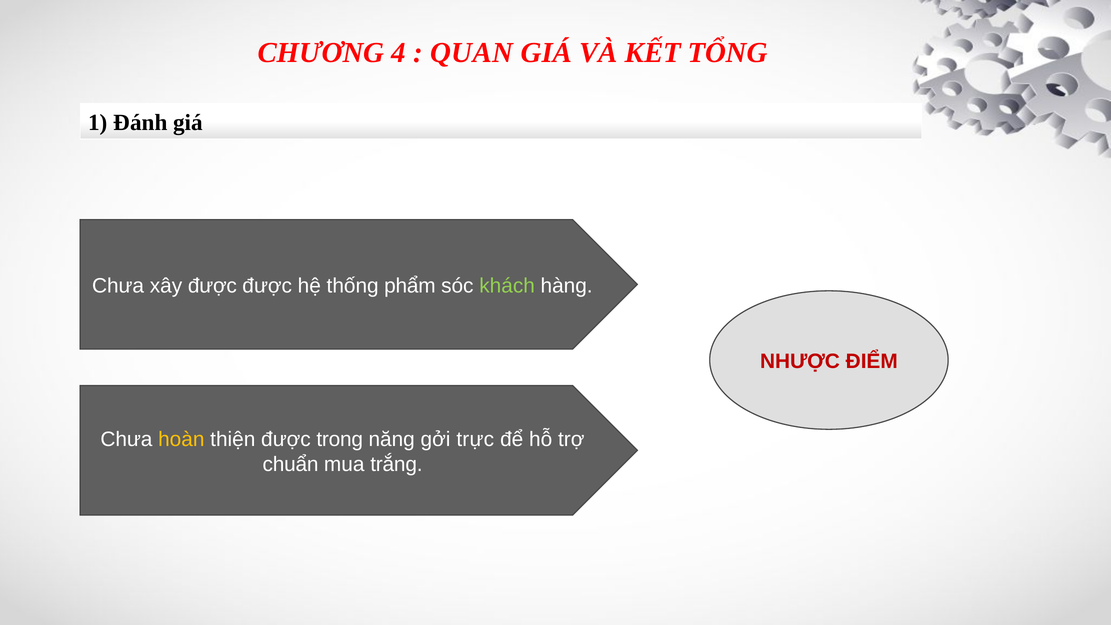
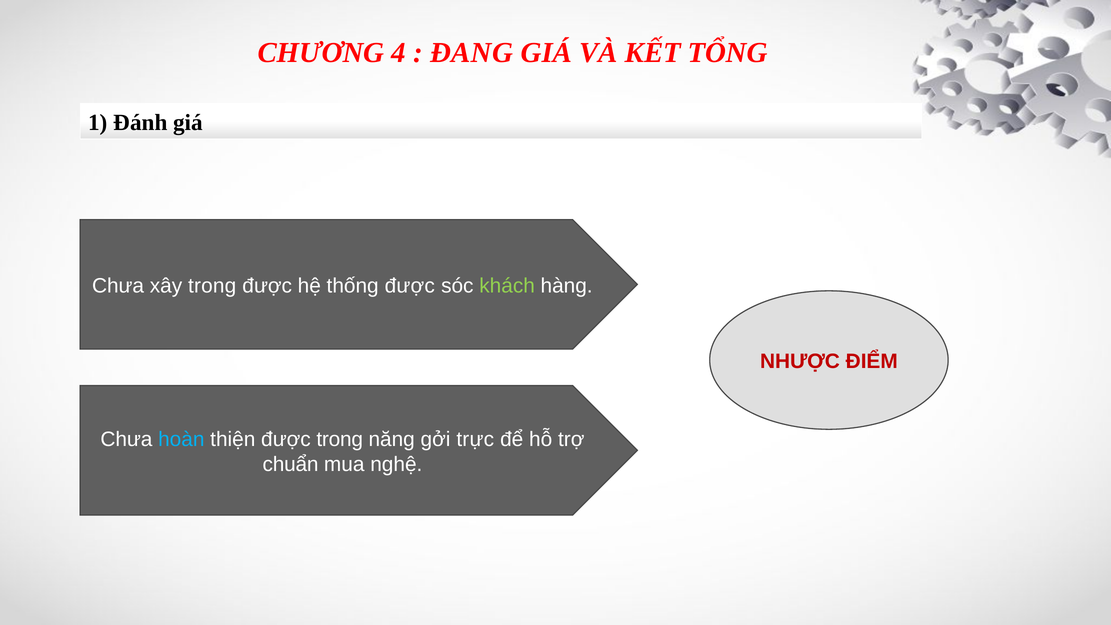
QUAN: QUAN -> ĐANG (472, 53)
xây được: được -> trong (212, 286)
thống phẩm: phẩm -> được (410, 286)
hoàn colour: yellow -> light blue (181, 439)
trắng: trắng -> nghệ (396, 464)
